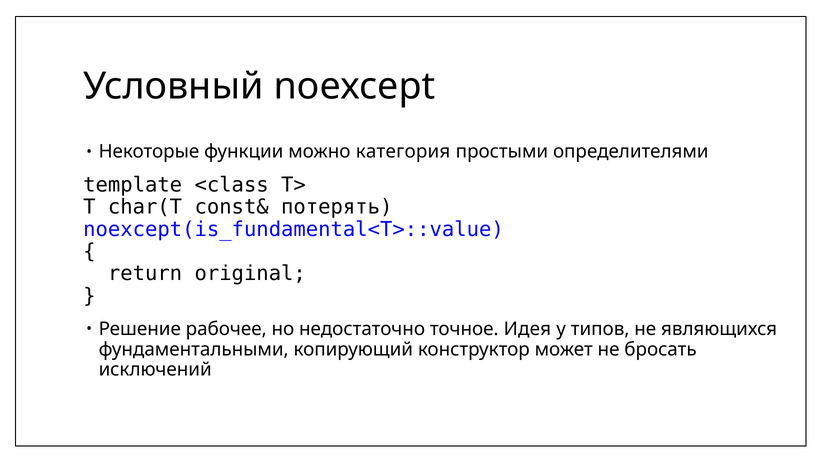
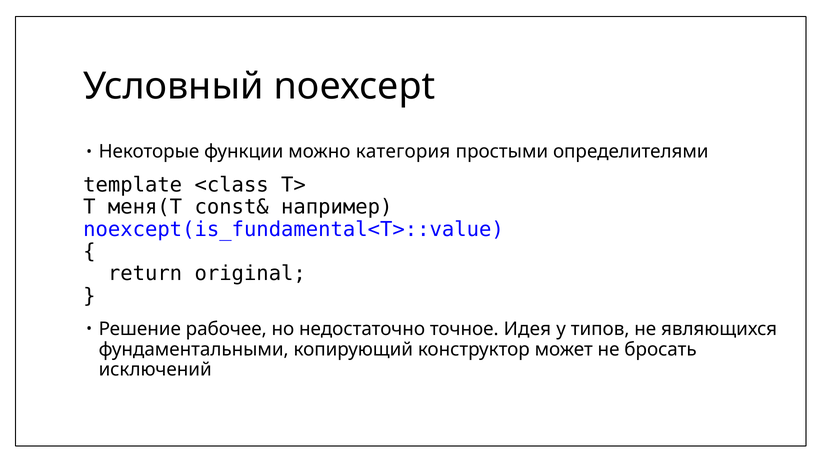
сhar(T: сhar(T -> меня(T (145, 207)
потерять: потерять -> например (337, 207)
